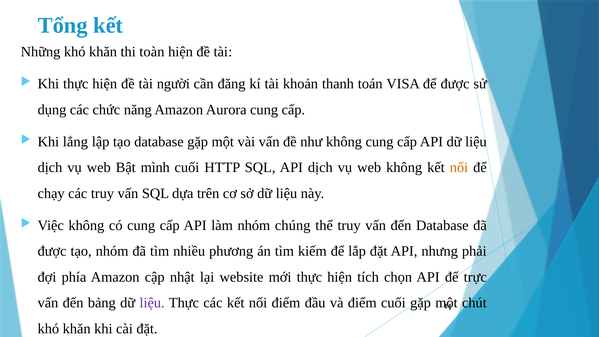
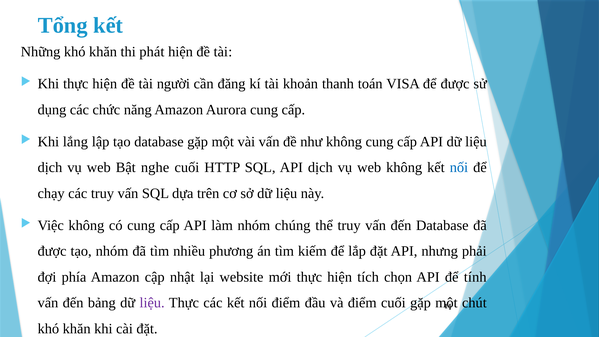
toàn: toàn -> phát (152, 52)
mình: mình -> nghe (155, 168)
nối colour: orange -> blue (459, 168)
trực: trực -> tính (475, 277)
